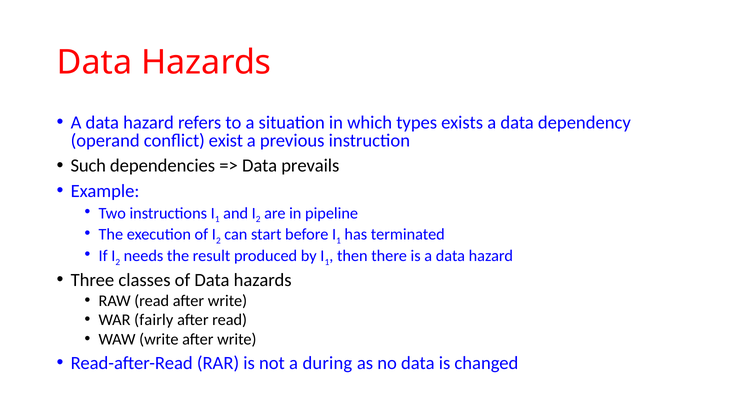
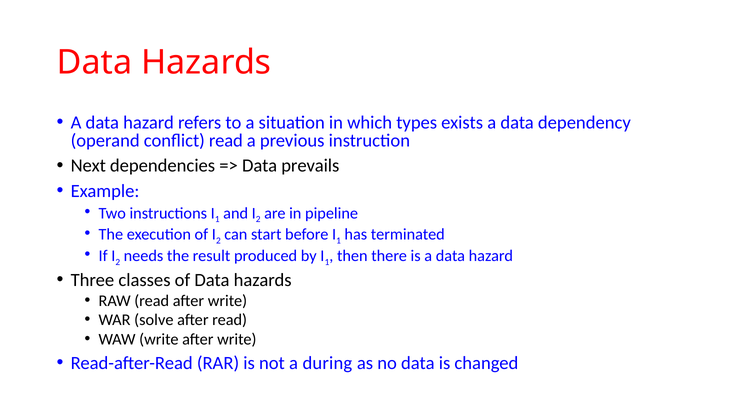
conflict exist: exist -> read (226, 141)
Such: Such -> Next (88, 166)
fairly: fairly -> solve (154, 320)
